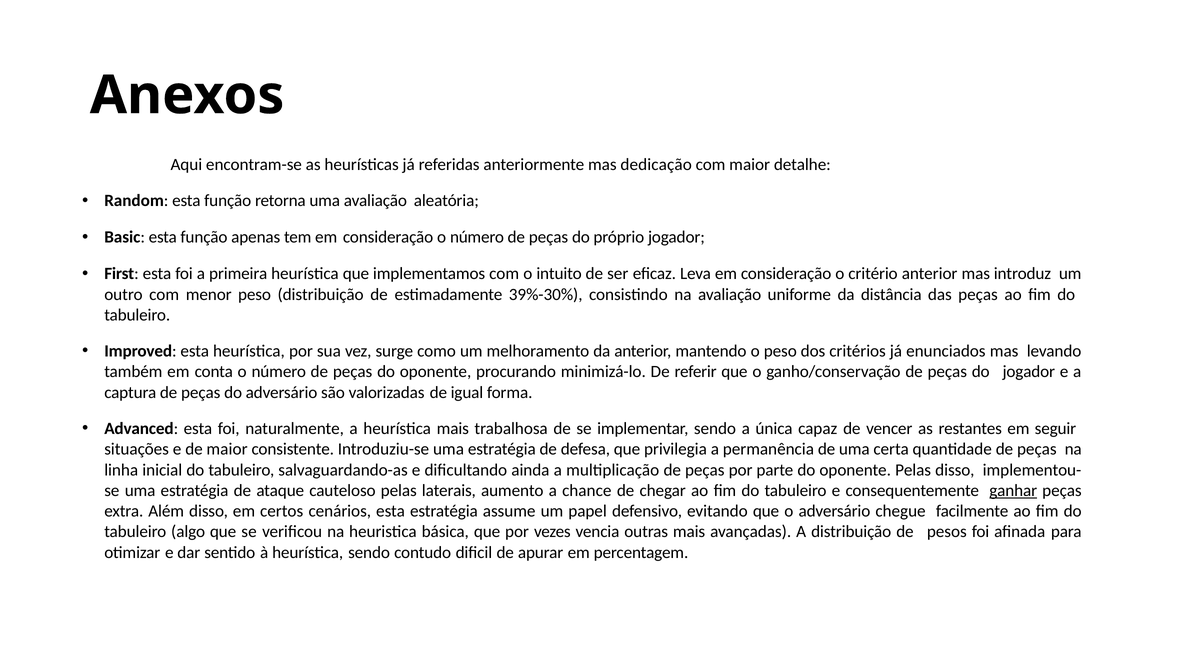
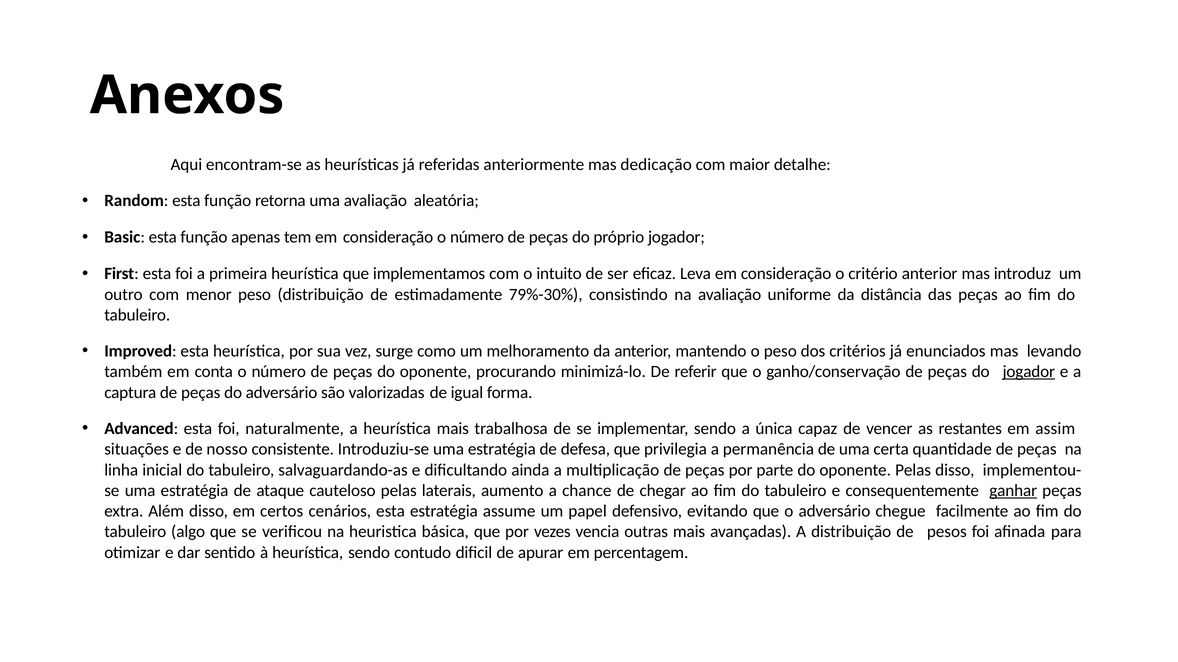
39%-30%: 39%-30% -> 79%-30% (546, 295)
jogador underline: none -> present (1029, 372)
seguir: seguir -> assim (1055, 429)
de maior: maior -> nosso (227, 450)
